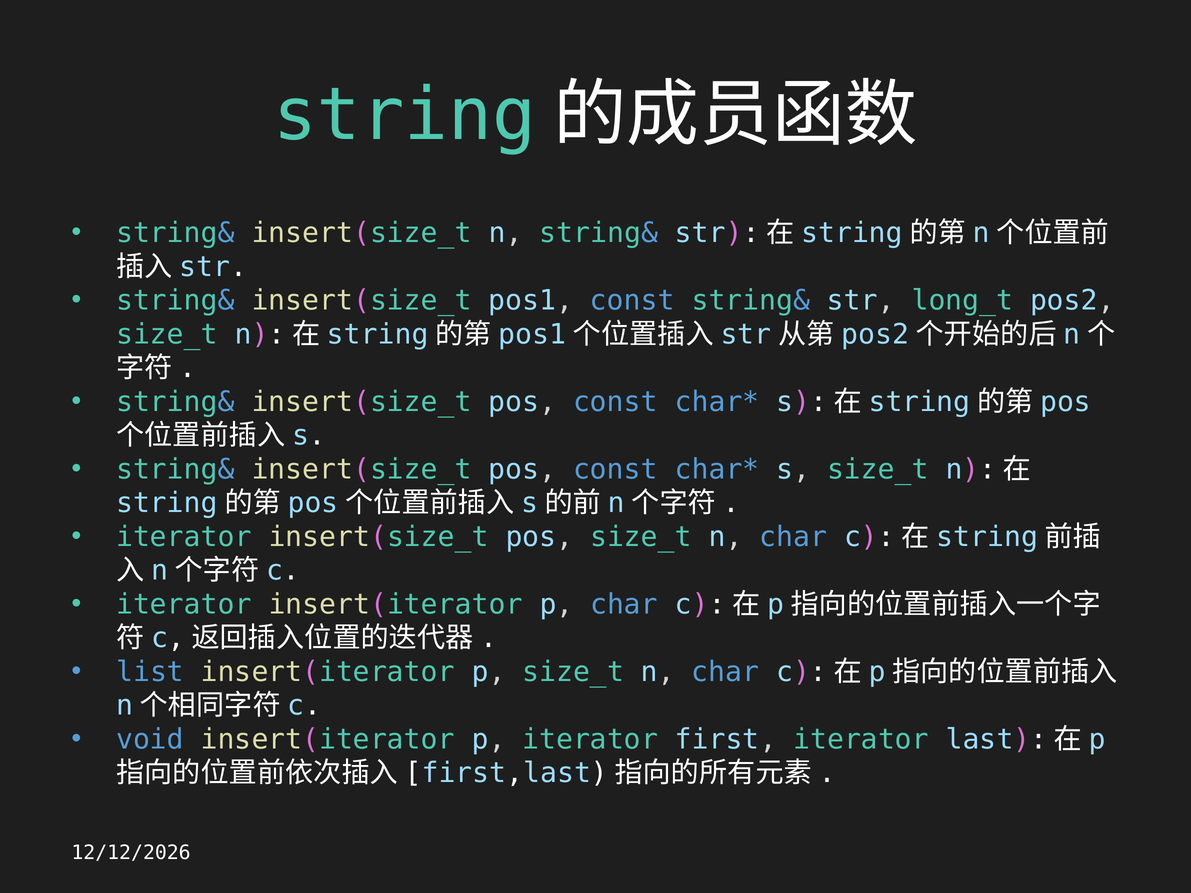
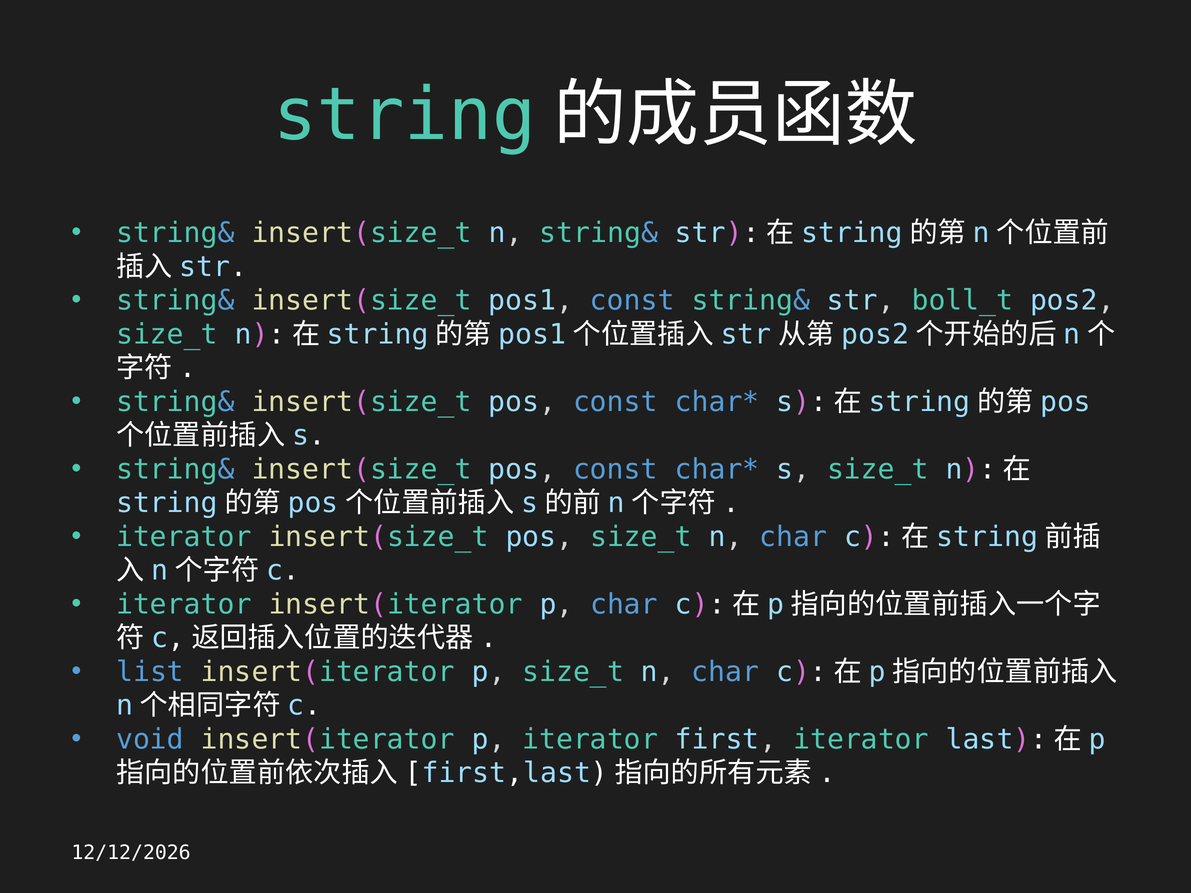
long_t: long_t -> boll_t (962, 301)
